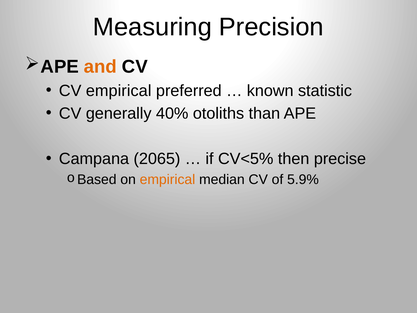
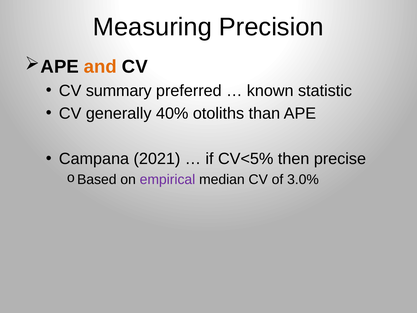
CV empirical: empirical -> summary (119, 91)
2065: 2065 -> 2021 (157, 159)
empirical colour: orange -> purple (167, 179)
5.9%: 5.9% -> 3.0% (303, 179)
